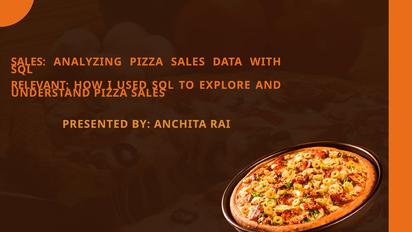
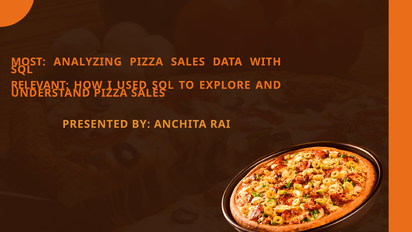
SALES: SALES -> MOST (28, 62)
